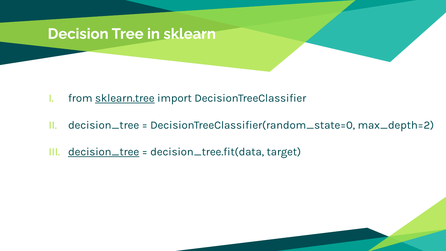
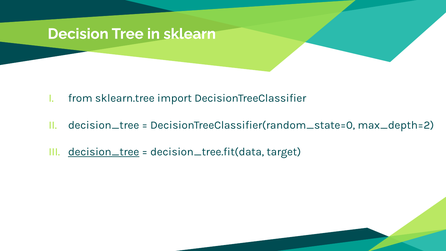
sklearn.tree underline: present -> none (125, 98)
